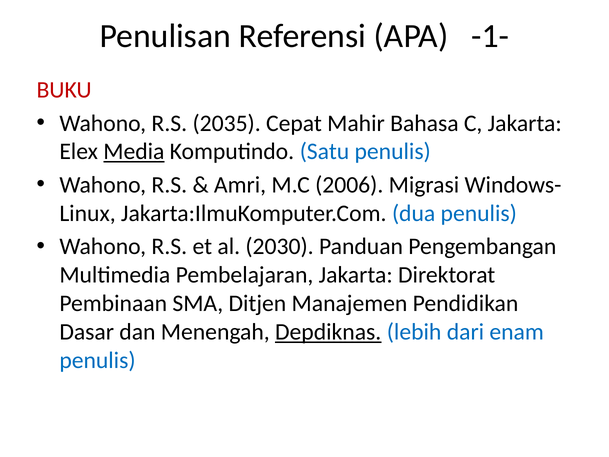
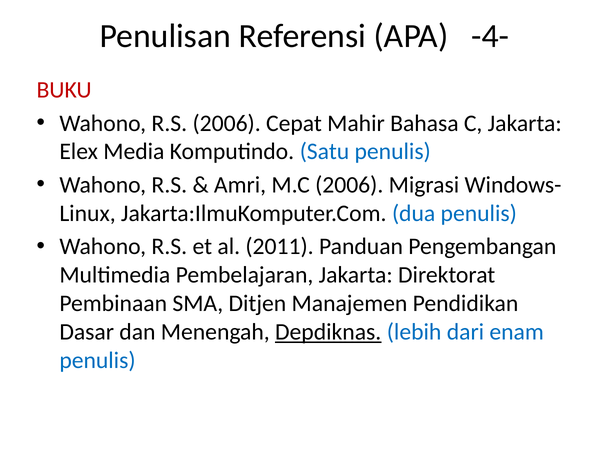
-1-: -1- -> -4- (490, 36)
R.S 2035: 2035 -> 2006 (227, 123)
Media underline: present -> none (134, 152)
2030: 2030 -> 2011 (280, 246)
